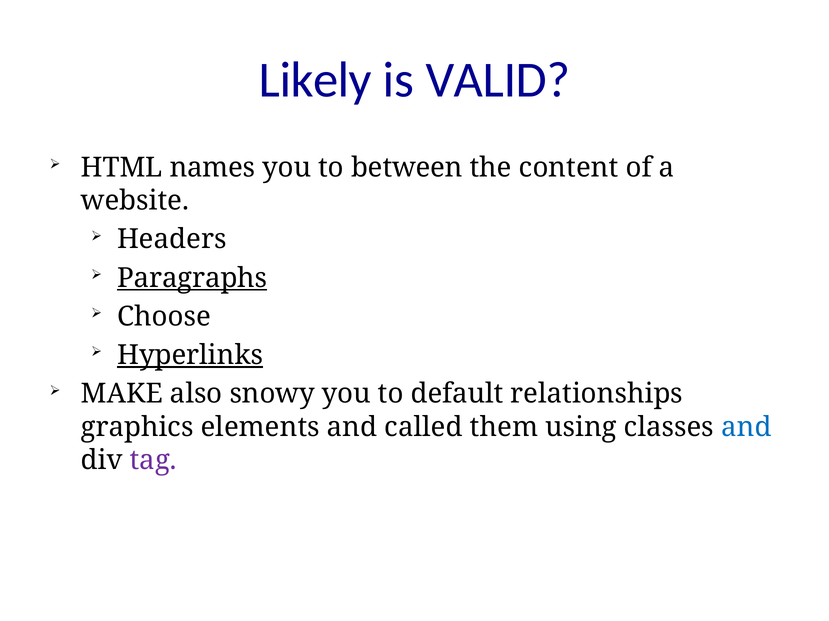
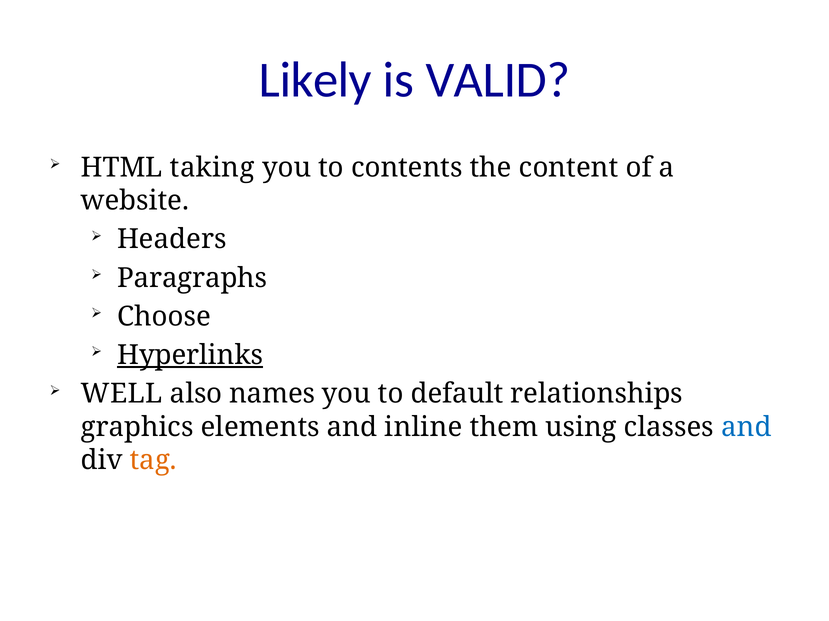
names: names -> taking (212, 168)
between: between -> contents (407, 168)
Paragraphs underline: present -> none (192, 278)
MAKE: MAKE -> WELL (122, 394)
snowy: snowy -> names (272, 394)
called: called -> inline (423, 427)
tag colour: purple -> orange (153, 461)
